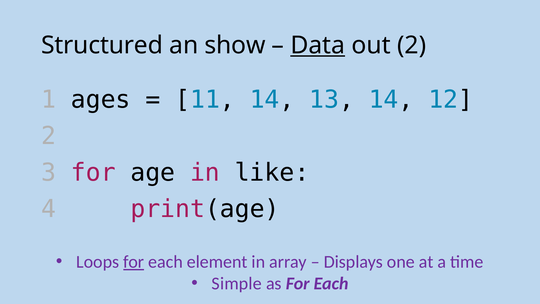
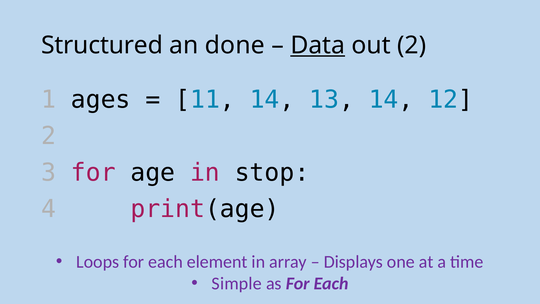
show: show -> done (235, 45)
like: like -> stop (272, 172)
for underline: present -> none (134, 262)
